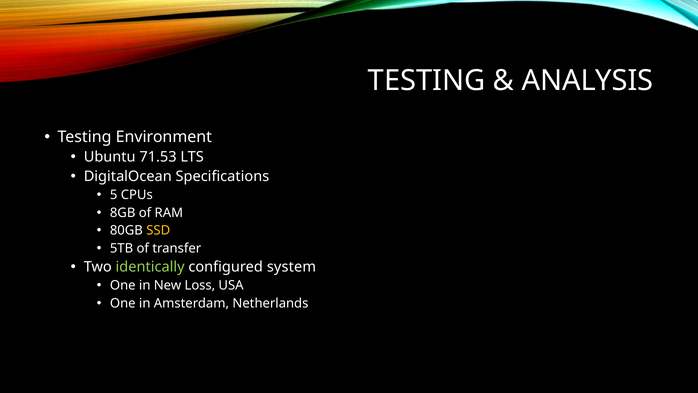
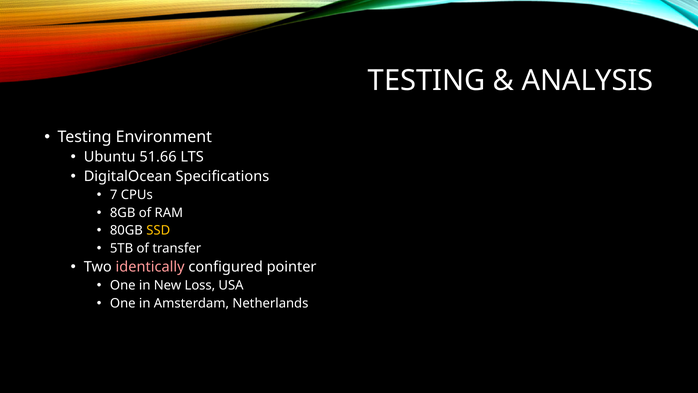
71.53: 71.53 -> 51.66 (158, 157)
5: 5 -> 7 (114, 195)
identically colour: light green -> pink (150, 267)
system: system -> pointer (292, 267)
